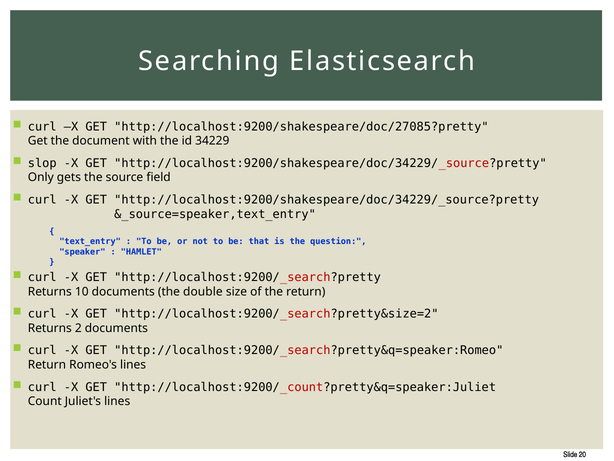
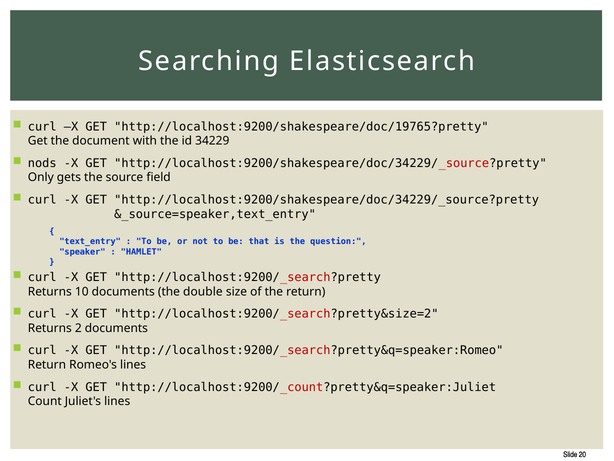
http://localhost:9200/shakespeare/doc/27085?pretty: http://localhost:9200/shakespeare/doc/27085?pretty -> http://localhost:9200/shakespeare/doc/19765?pretty (301, 126)
slop: slop -> nods (42, 163)
